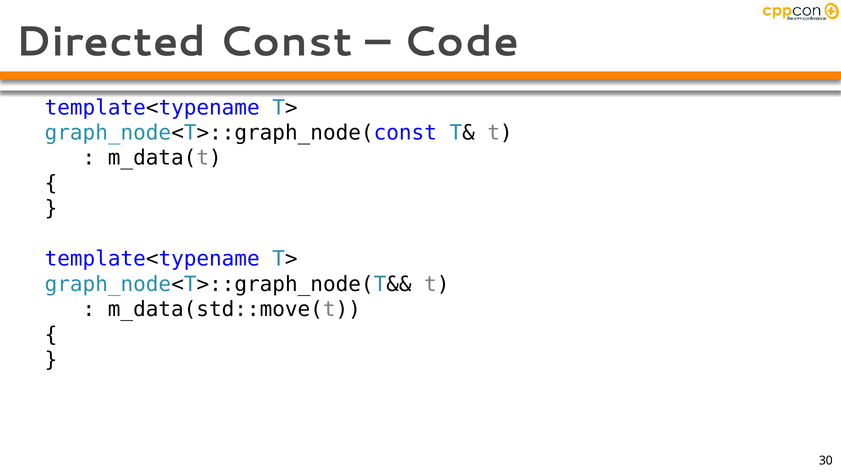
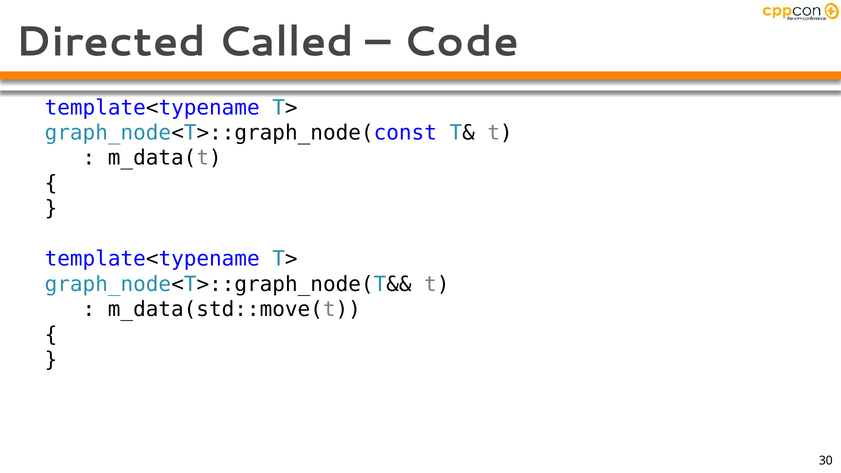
Const: Const -> Called (286, 42)
